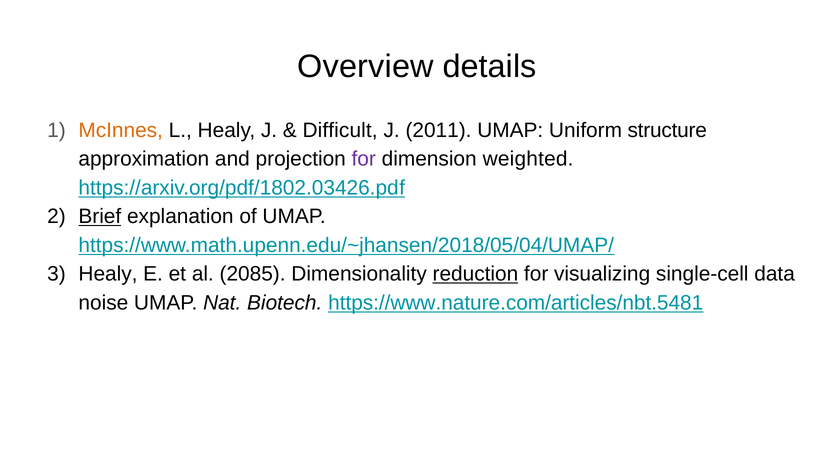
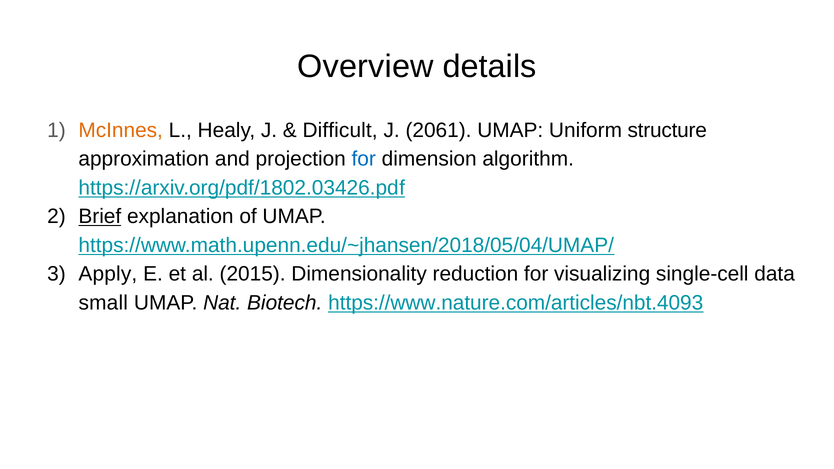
2011: 2011 -> 2061 (439, 130)
for colour: purple -> blue (364, 159)
weighted: weighted -> algorithm (528, 159)
Healy: Healy -> Apply (108, 274)
2085: 2085 -> 2015 (253, 274)
reduction underline: present -> none (475, 274)
noise: noise -> small (103, 303)
https://www.nature.com/articles/nbt.5481: https://www.nature.com/articles/nbt.5481 -> https://www.nature.com/articles/nbt.4093 (516, 303)
